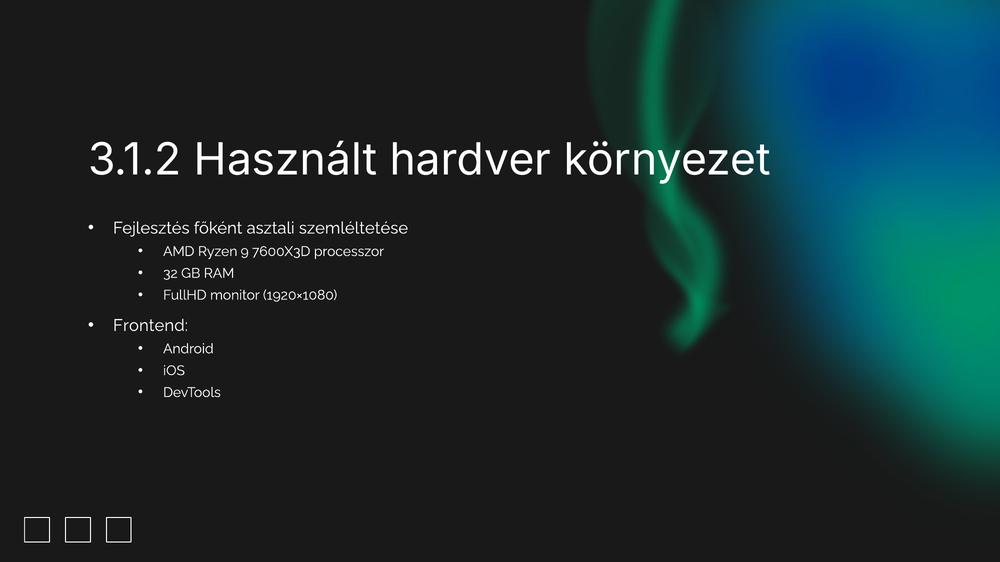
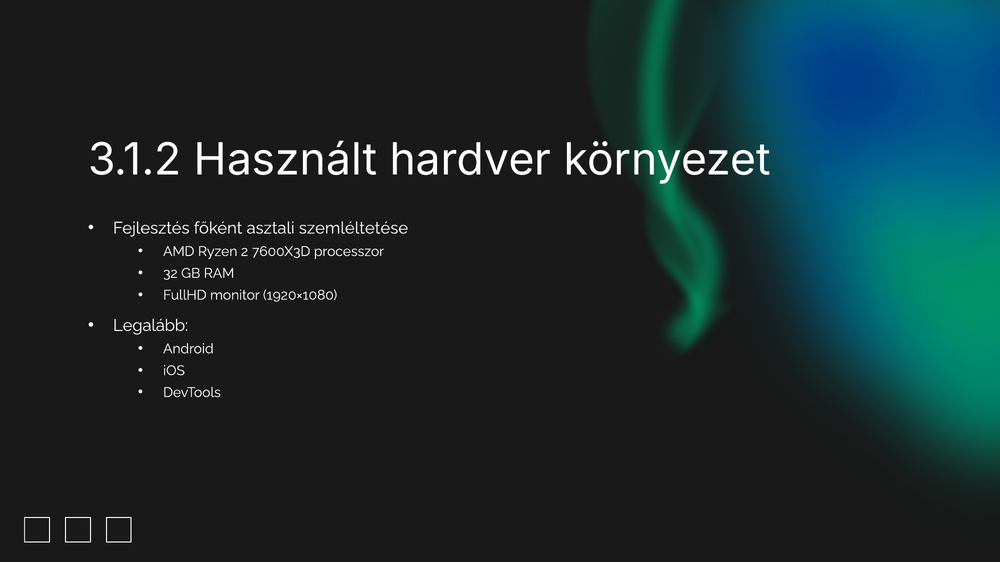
9: 9 -> 2 (245, 252)
Frontend: Frontend -> Legalább (151, 326)
